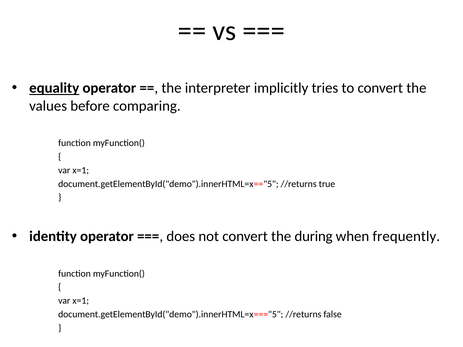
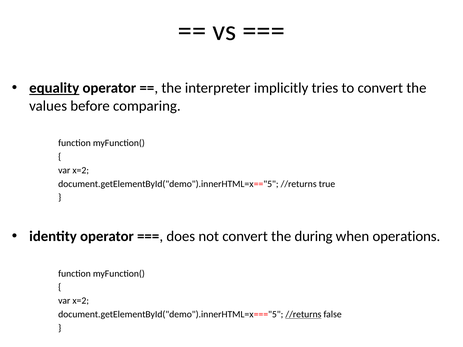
x=1: x=1 -> x=2 (81, 170)
frequently: frequently -> operations (406, 237)
x=1: x=1 -> x=2 (81, 301)
//returns underline: none -> present (303, 315)
